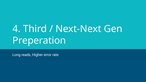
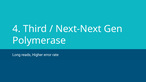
Preperation: Preperation -> Polymerase (39, 41)
